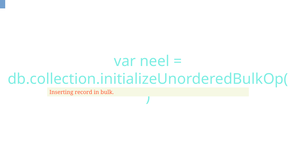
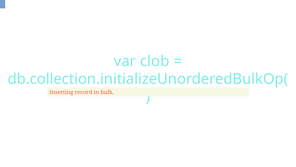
neel: neel -> clob (155, 61)
